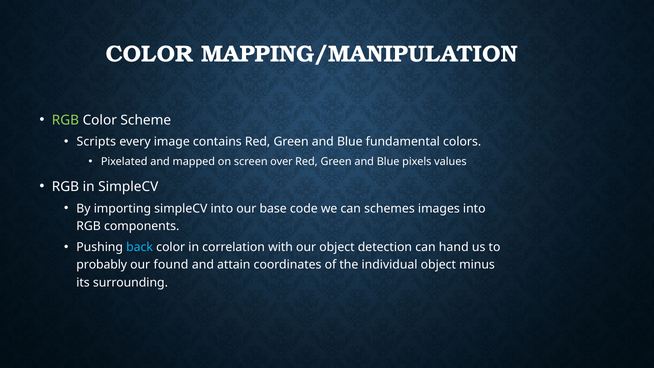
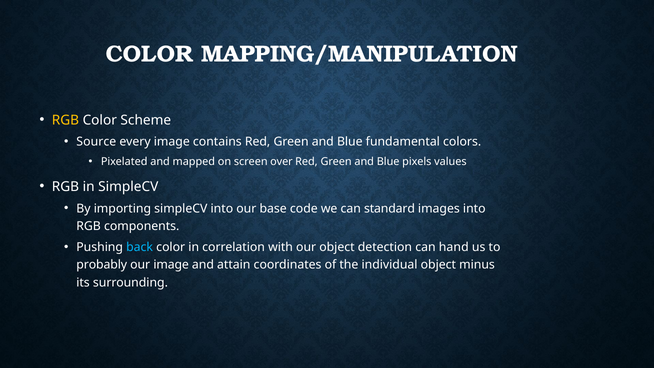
RGB colour: light green -> yellow (65, 120)
Scripts: Scripts -> Source (96, 142)
schemes: schemes -> standard (390, 208)
our found: found -> image (171, 265)
